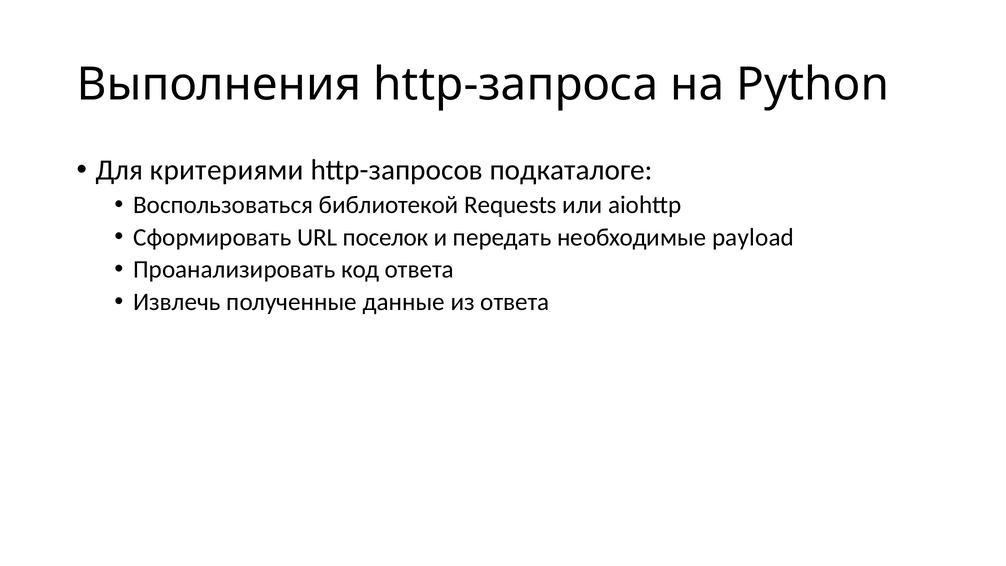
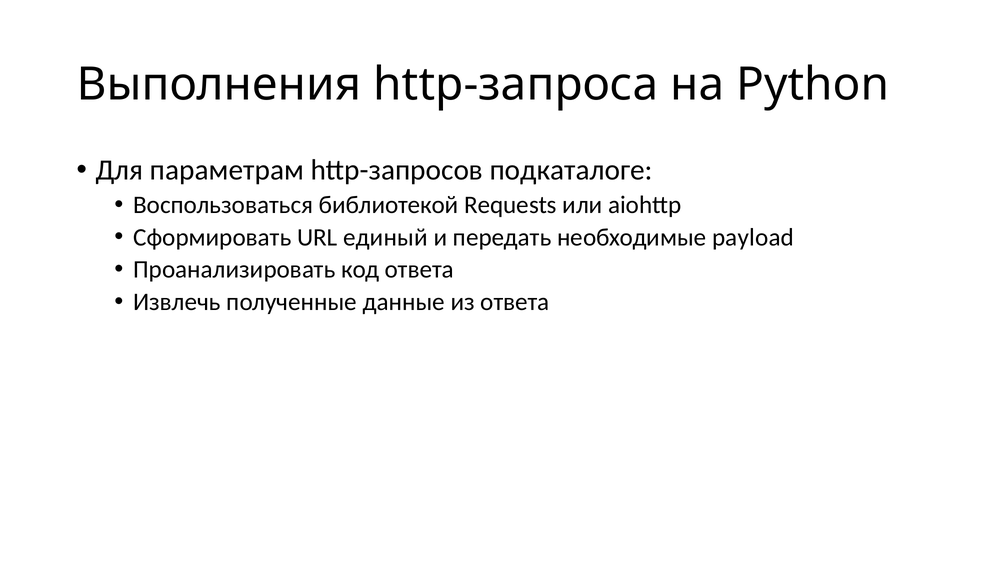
критериями: критериями -> параметрам (227, 170)
поселок: поселок -> единый (385, 237)
